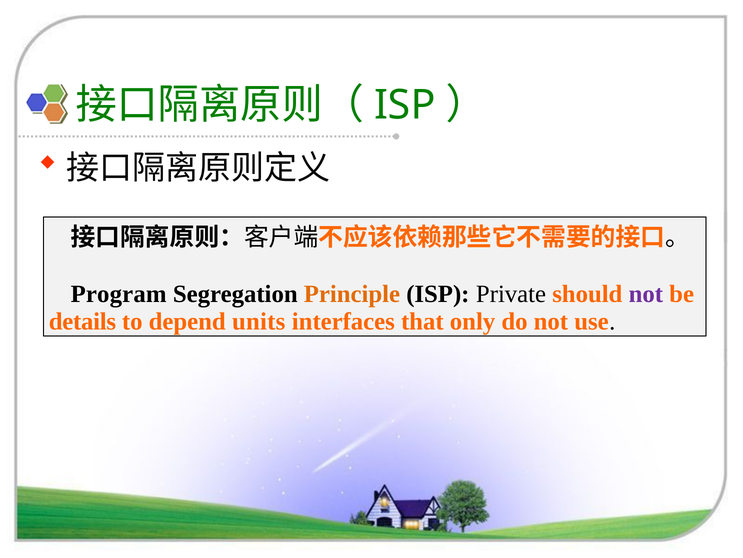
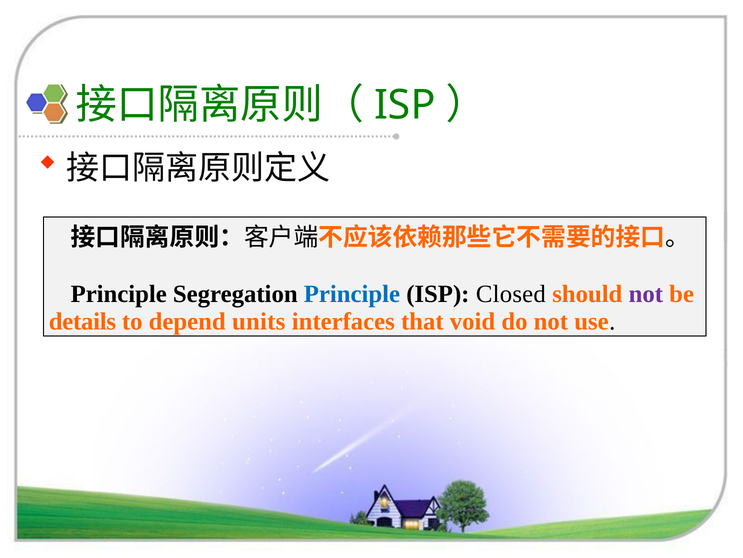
Program: Program -> Principle (119, 294)
Principle colour: orange -> blue (352, 294)
Private: Private -> Closed (511, 294)
only: only -> void (473, 321)
